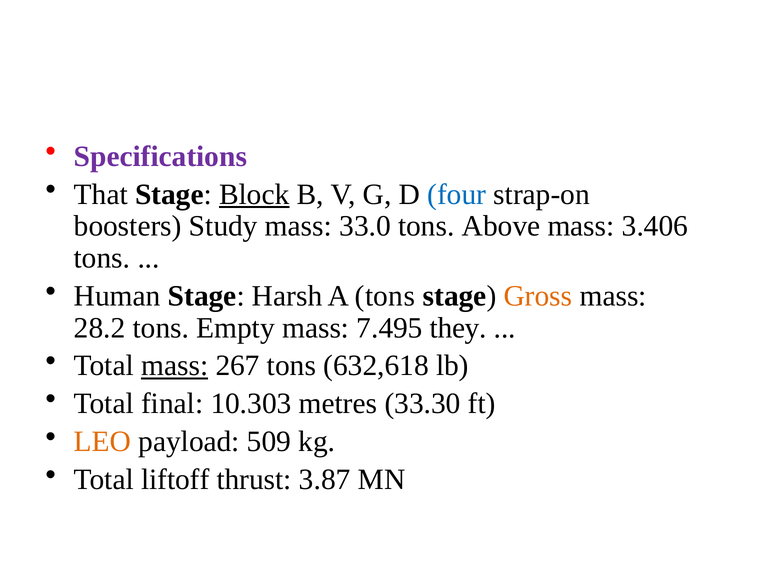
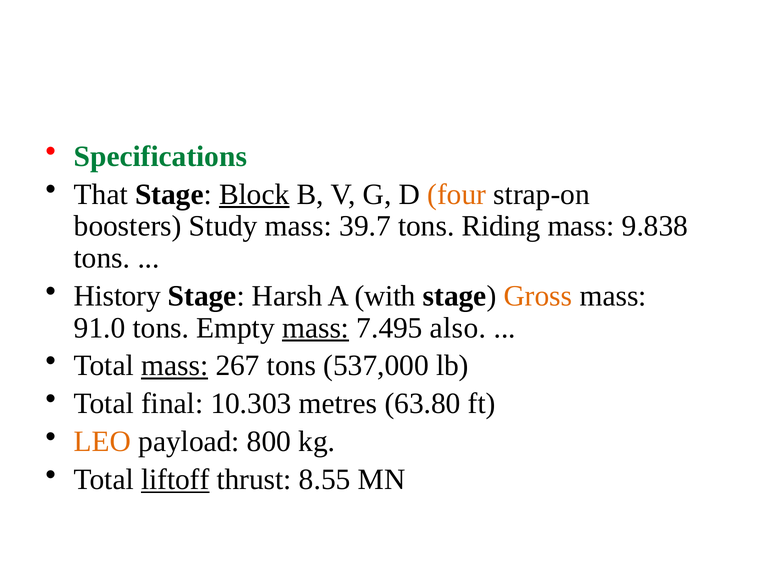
Specifications colour: purple -> green (160, 156)
four colour: blue -> orange (457, 194)
33.0: 33.0 -> 39.7 (365, 226)
Above: Above -> Riding (501, 226)
3.406: 3.406 -> 9.838 (655, 226)
Human: Human -> History (117, 296)
A tons: tons -> with (385, 296)
28.2: 28.2 -> 91.0 (100, 328)
mass underline: none -> present (316, 328)
they: they -> also (458, 328)
632,618: 632,618 -> 537,000 (376, 365)
33.30: 33.30 -> 63.80 (423, 403)
509: 509 -> 800 (269, 441)
liftoff underline: none -> present (175, 479)
3.87: 3.87 -> 8.55 (325, 479)
